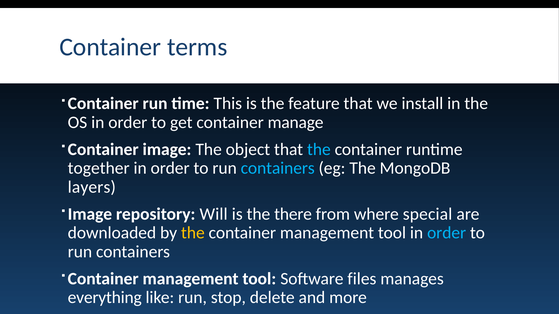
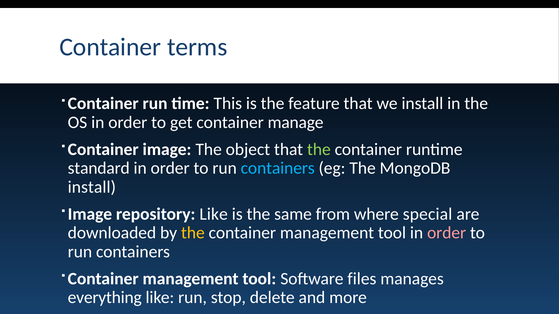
the colour: light blue -> light green (319, 150)
together: together -> standard (99, 168)
layers: layers -> install (92, 187)
repository Will: Will -> Like (214, 214)
there: there -> same (293, 214)
order colour: light blue -> pink (447, 233)
